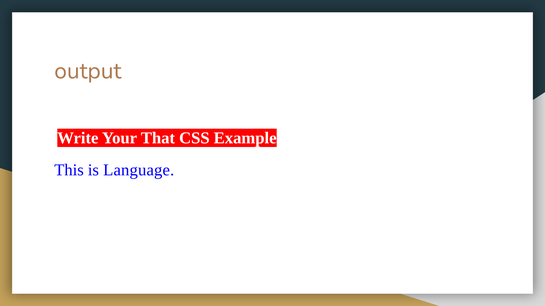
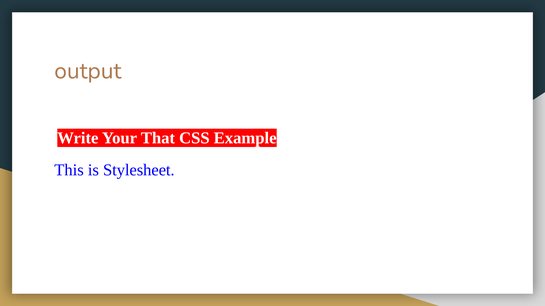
Language: Language -> Stylesheet (139, 170)
